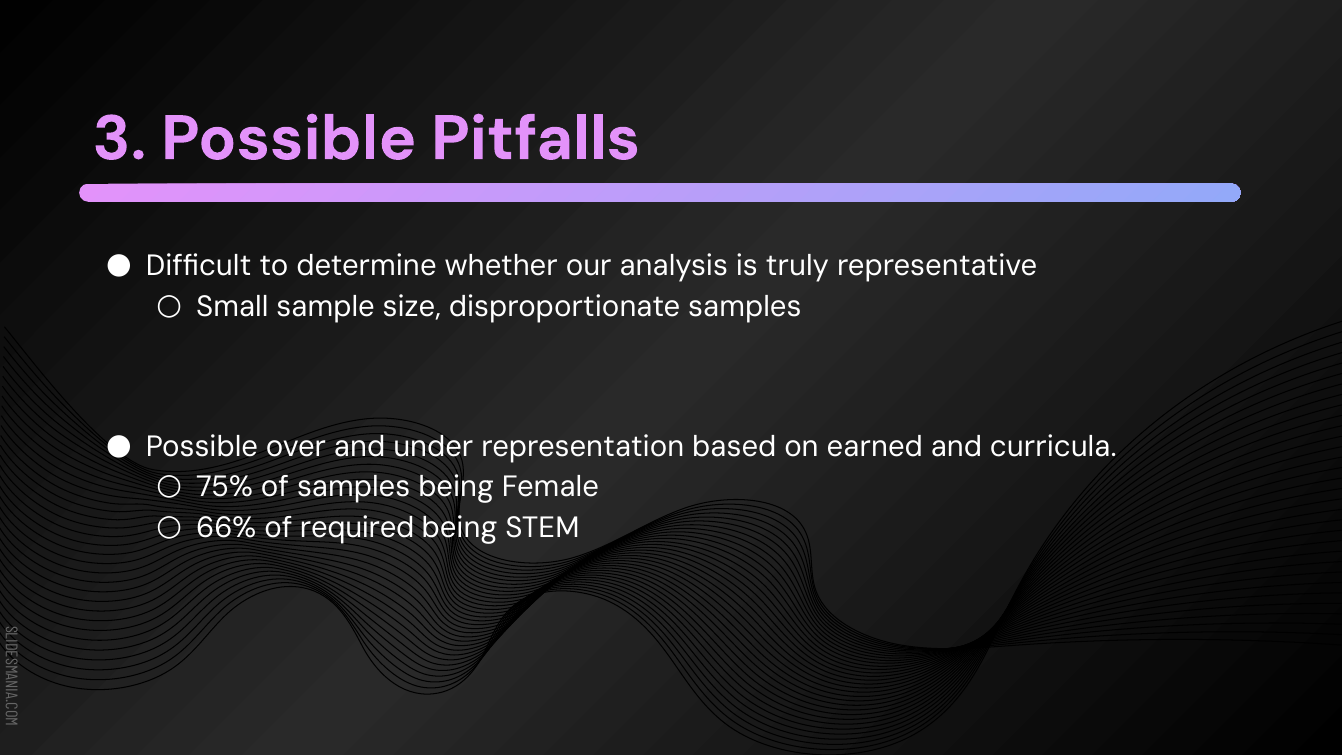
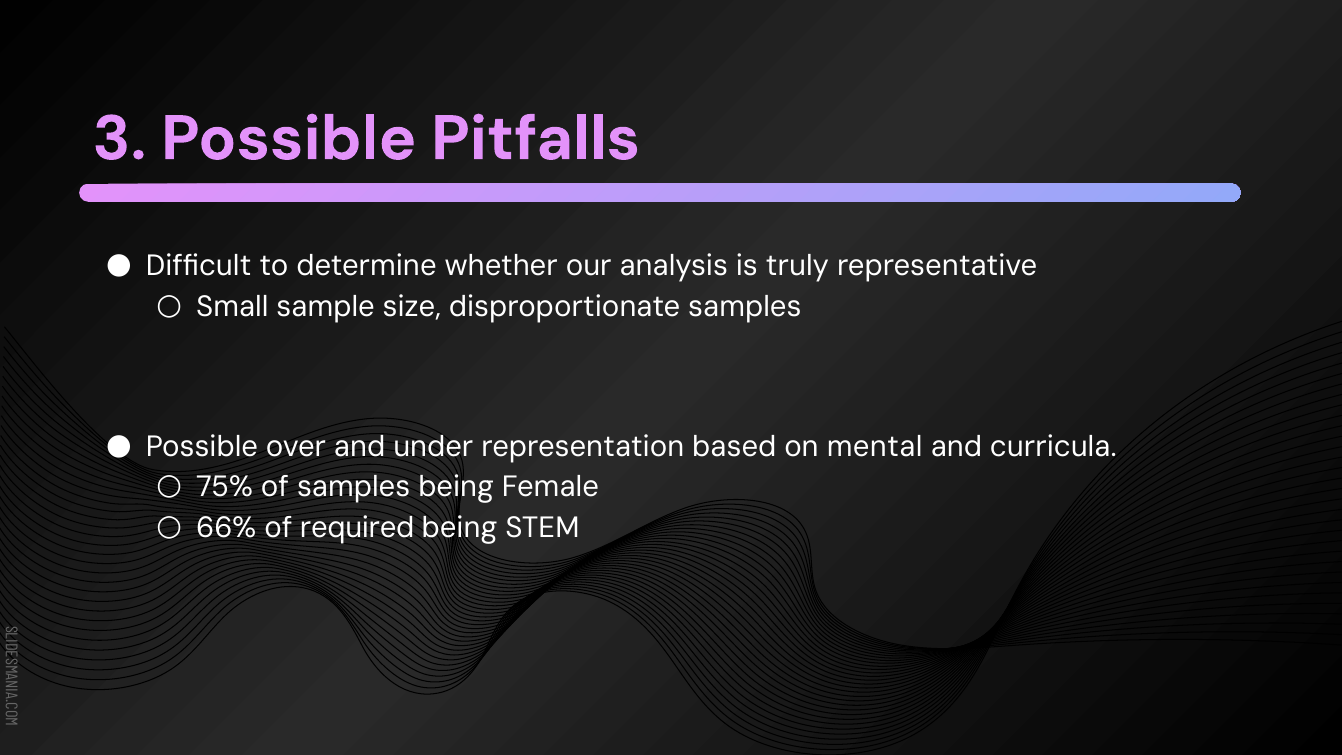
earned: earned -> mental (875, 446)
